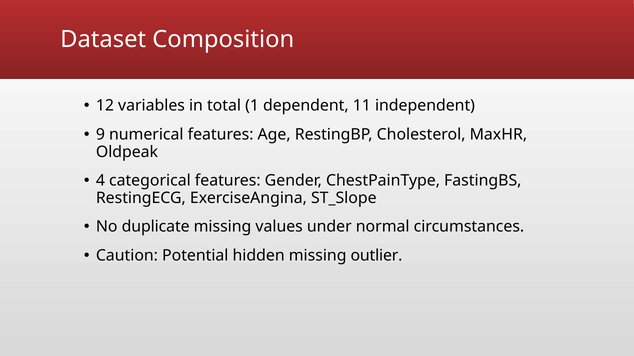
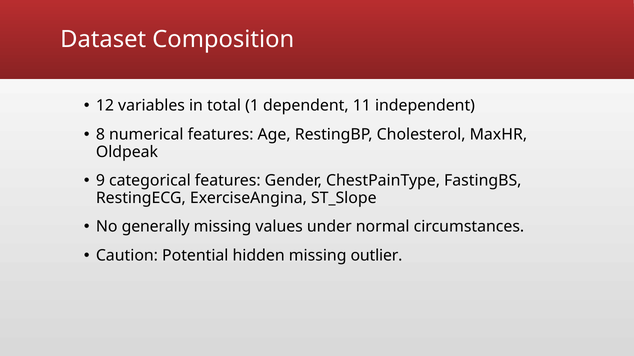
9: 9 -> 8 (100, 135)
4: 4 -> 9 (100, 181)
duplicate: duplicate -> generally (156, 227)
